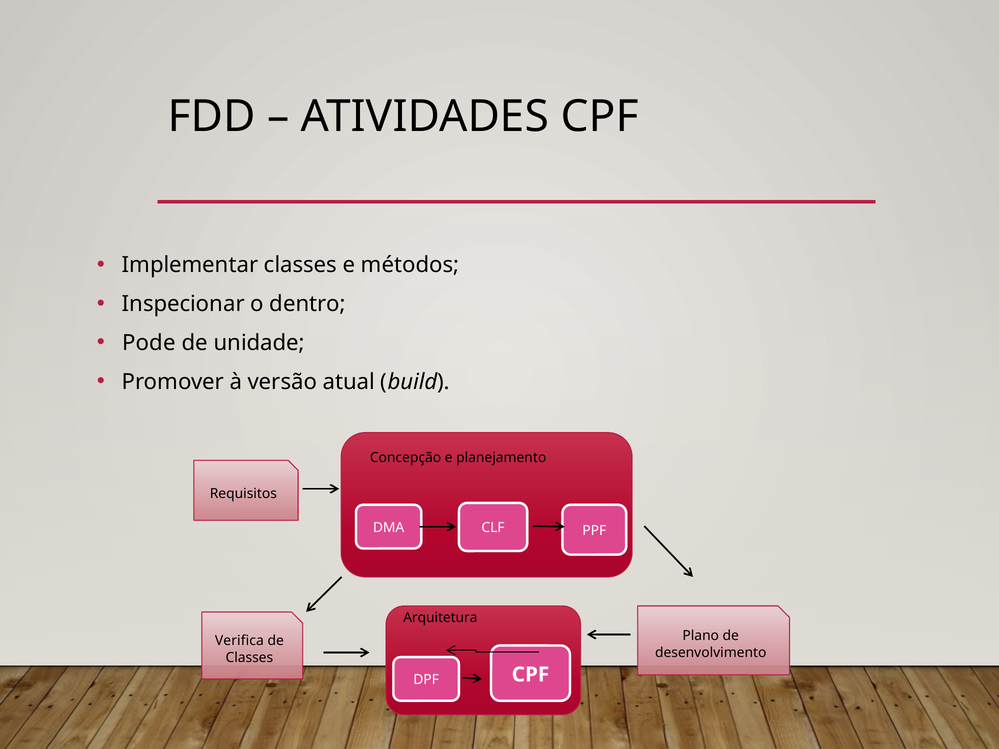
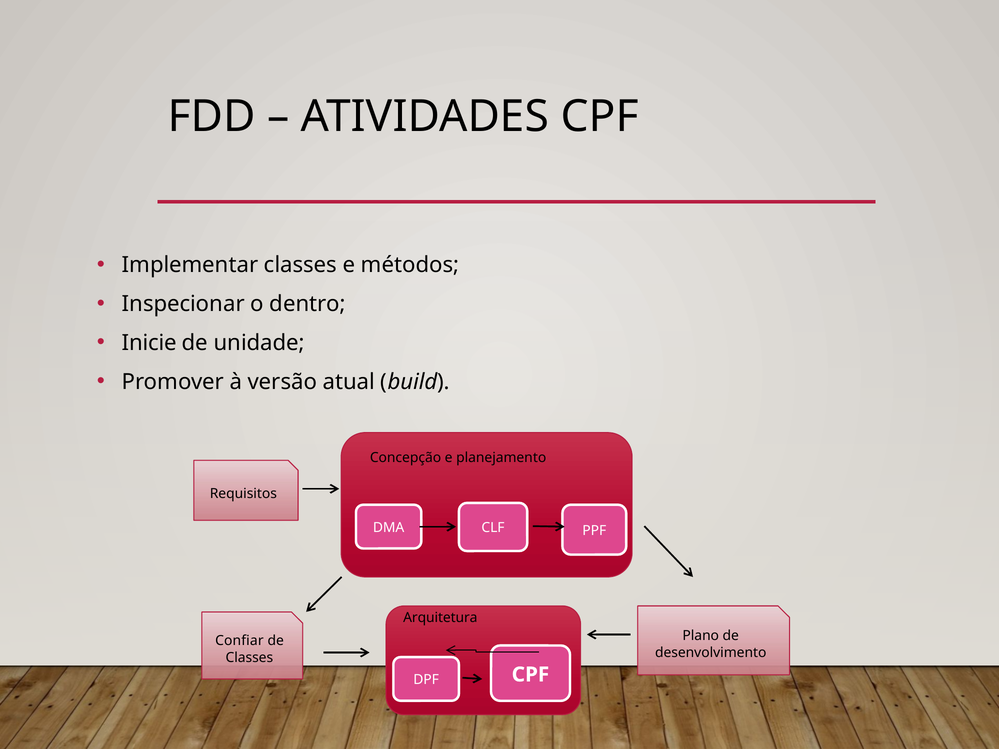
Pode: Pode -> Inicie (149, 343)
Verifica: Verifica -> Confiar (239, 641)
